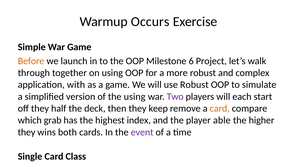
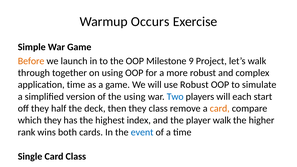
6: 6 -> 9 (191, 61)
application with: with -> time (76, 85)
Two colour: purple -> blue (175, 97)
they keep: keep -> class (158, 108)
which grab: grab -> they (53, 120)
player able: able -> walk (222, 120)
they: they -> rank (27, 132)
event colour: purple -> blue (142, 132)
